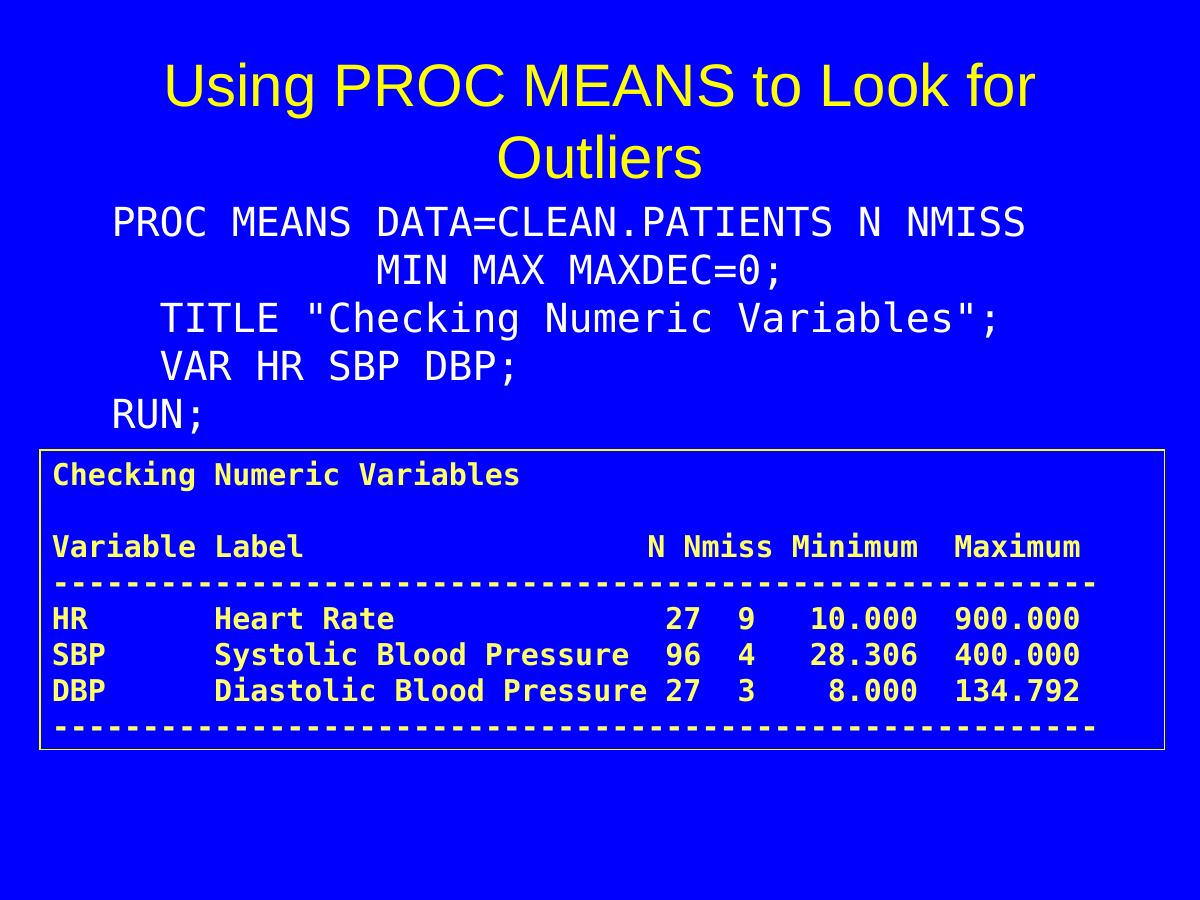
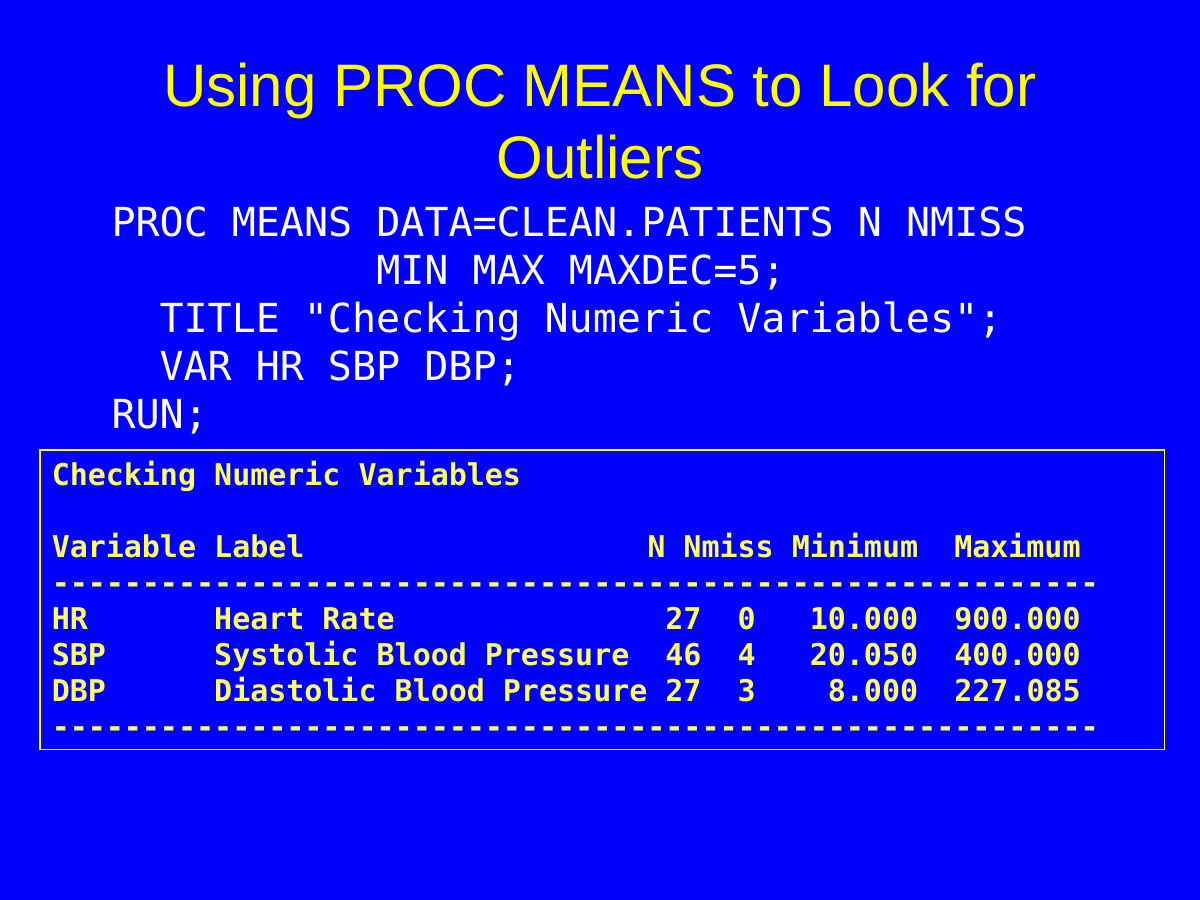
MAXDEC=0: MAXDEC=0 -> MAXDEC=5 (677, 272)
9: 9 -> 0 (747, 620)
96: 96 -> 46 (683, 656)
28.306: 28.306 -> 20.050 (864, 656)
134.792: 134.792 -> 227.085 (1018, 692)
